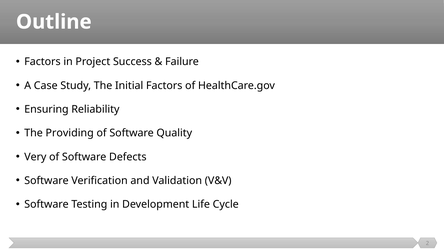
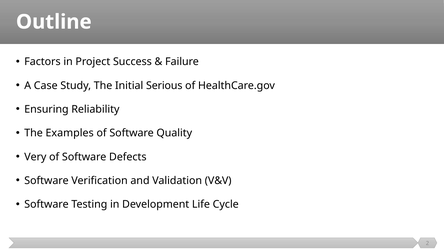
Initial Factors: Factors -> Serious (164, 85)
Providing: Providing -> Examples (70, 133)
